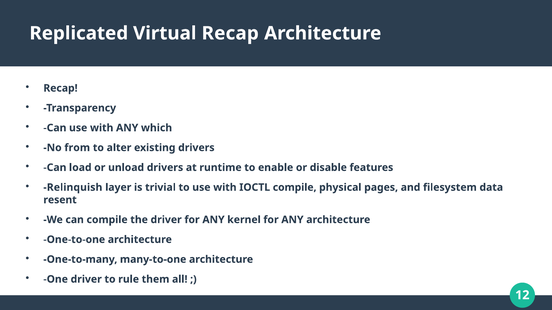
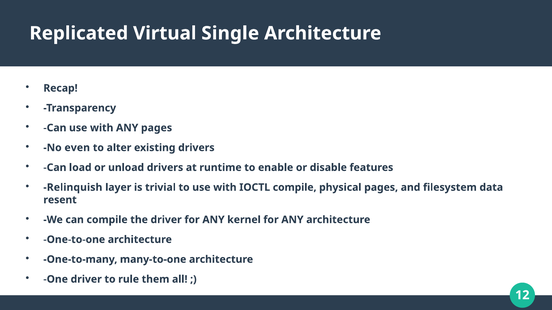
Virtual Recap: Recap -> Single (230, 33)
ANY which: which -> pages (157, 128)
from: from -> even (77, 148)
